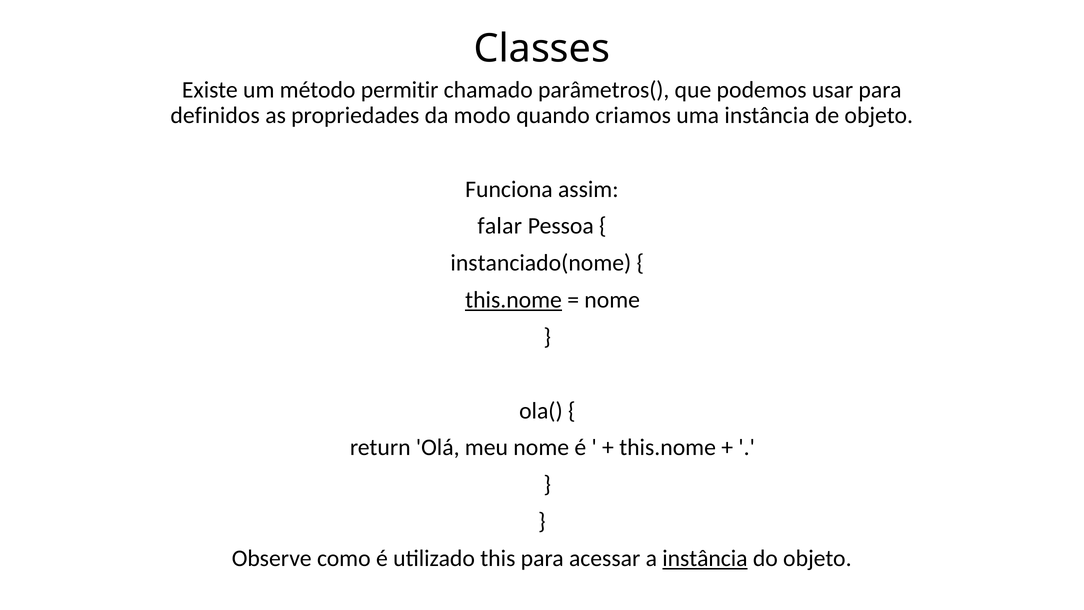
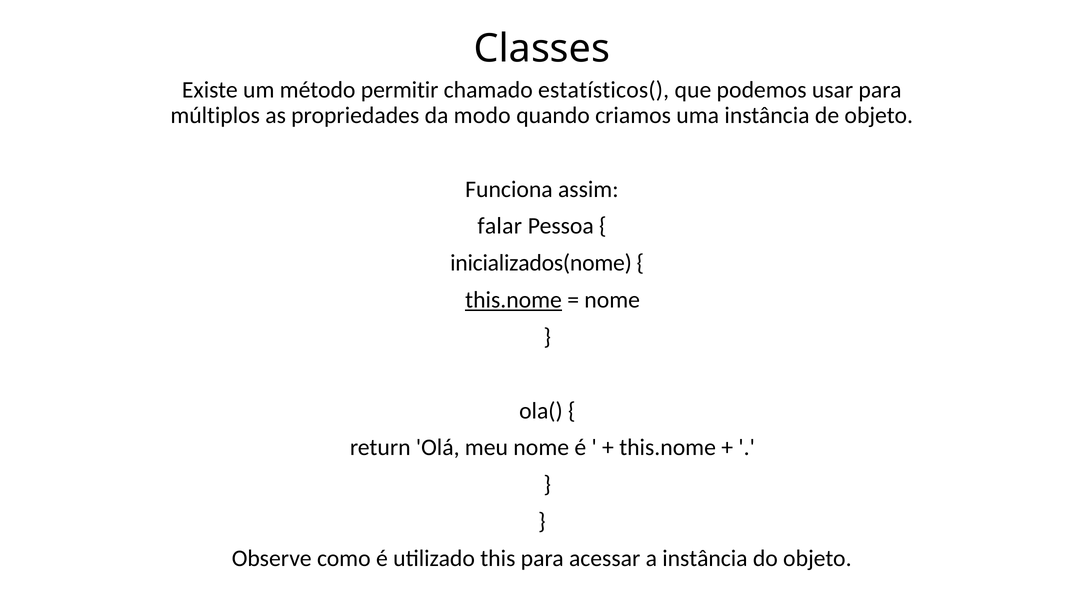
parâmetros(: parâmetros( -> estatísticos( (604, 90)
definidos: definidos -> múltiplos (215, 115)
instanciado(nome: instanciado(nome -> inicializados(nome (541, 263)
instância underline: present -> none (705, 558)
